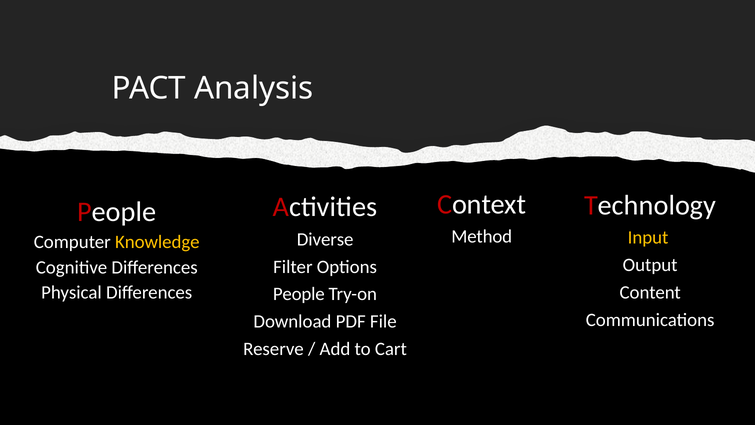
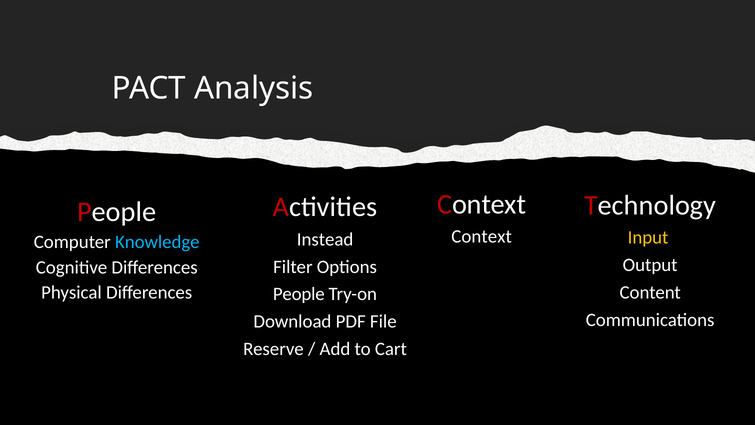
Method: Method -> Context (482, 236)
Diverse: Diverse -> Instead (325, 239)
Knowledge colour: yellow -> light blue (157, 242)
